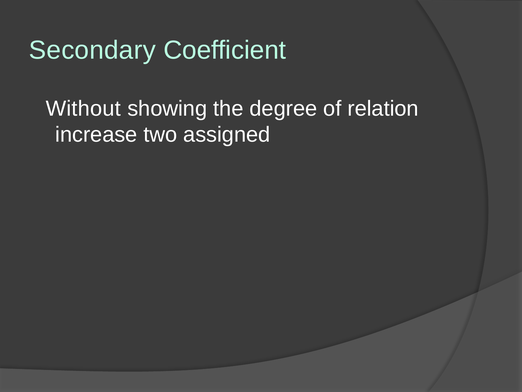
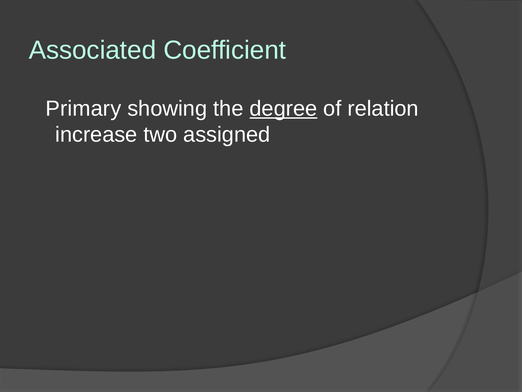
Secondary: Secondary -> Associated (92, 50)
Without: Without -> Primary (83, 109)
degree underline: none -> present (283, 109)
